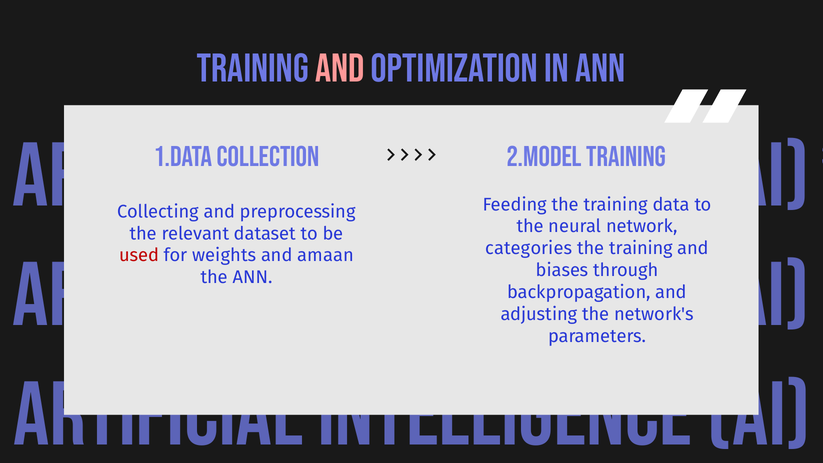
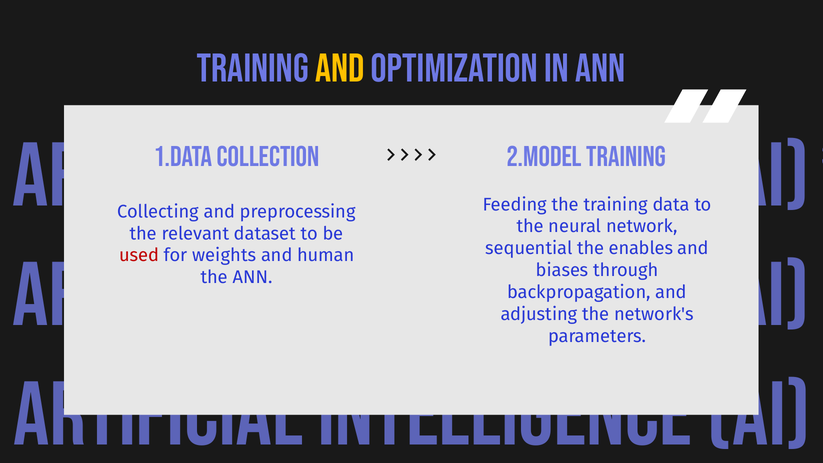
and colour: pink -> yellow (340, 69)
categories: categories -> sequential (529, 248)
training: training -> enables (641, 248)
amaan: amaan -> human (326, 255)
